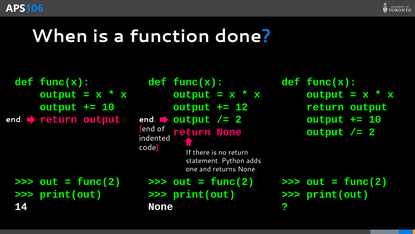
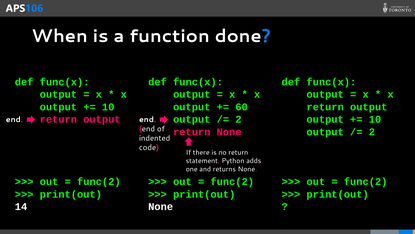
12: 12 -> 60 (242, 107)
